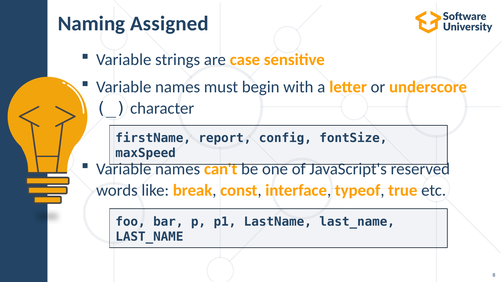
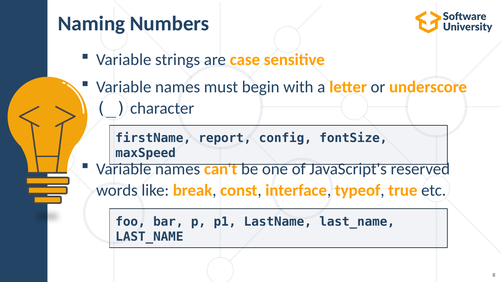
Assigned: Assigned -> Numbers (170, 24)
